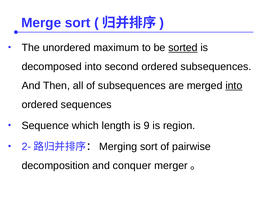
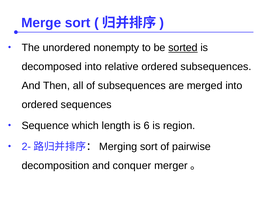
maximum: maximum -> nonempty (116, 48)
second: second -> relative (122, 67)
into underline: present -> none (234, 86)
9: 9 -> 6 (147, 126)
